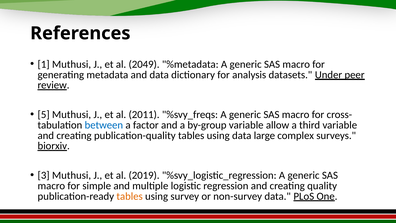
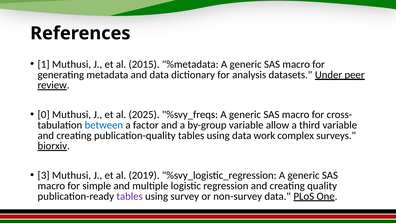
2049: 2049 -> 2015 (144, 64)
5: 5 -> 0 (44, 114)
2011: 2011 -> 2025 (144, 114)
large: large -> work (264, 135)
tables colour: orange -> purple (130, 196)
